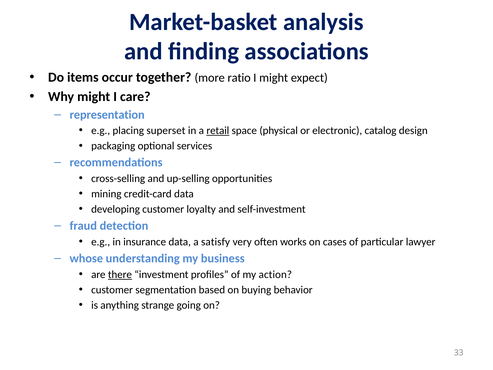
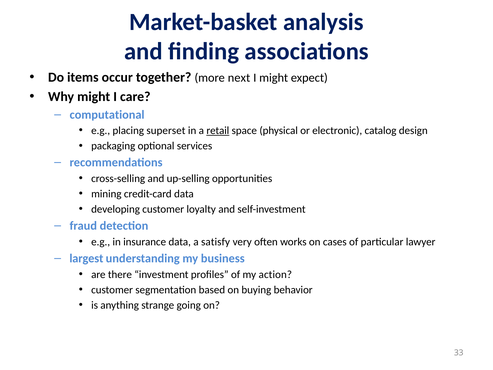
ratio: ratio -> next (239, 78)
representation: representation -> computational (107, 115)
whose: whose -> largest (86, 258)
there underline: present -> none (120, 274)
